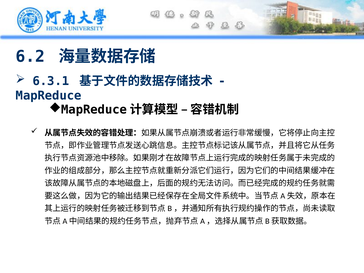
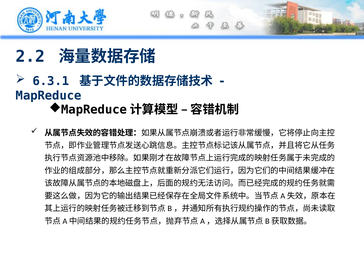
6.2: 6.2 -> 2.2 (30, 57)
